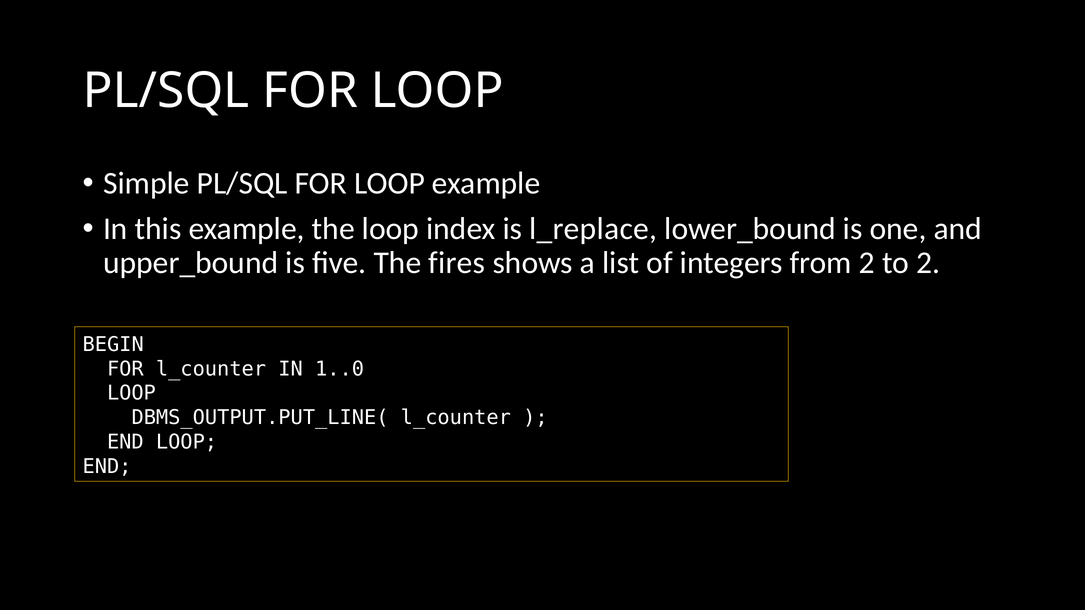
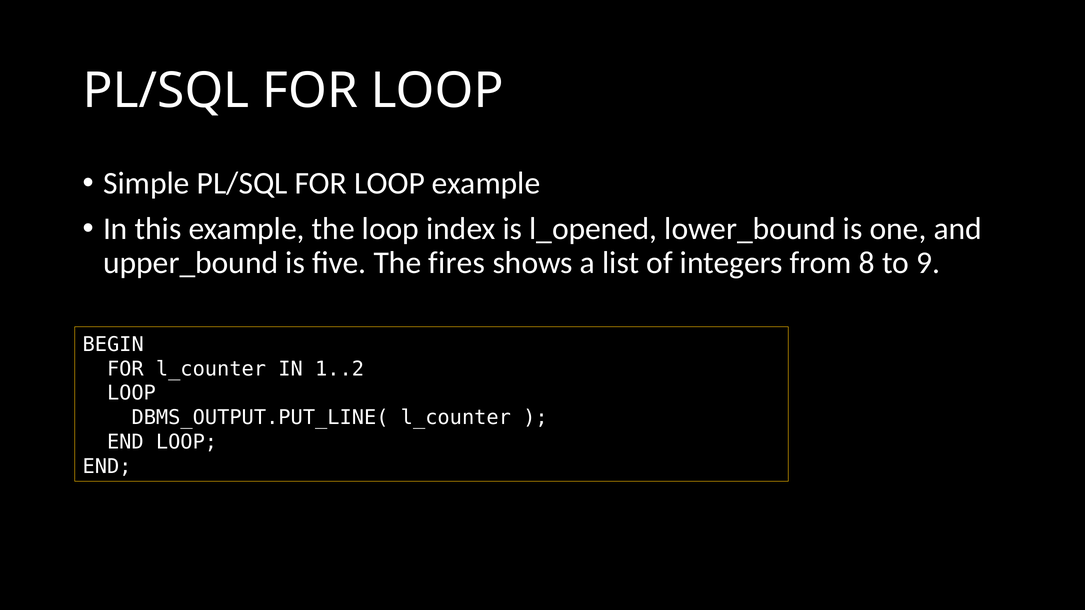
l_replace: l_replace -> l_opened (593, 229)
from 2: 2 -> 8 (867, 263)
to 2: 2 -> 9 (928, 263)
1..0: 1..0 -> 1..2 (340, 369)
